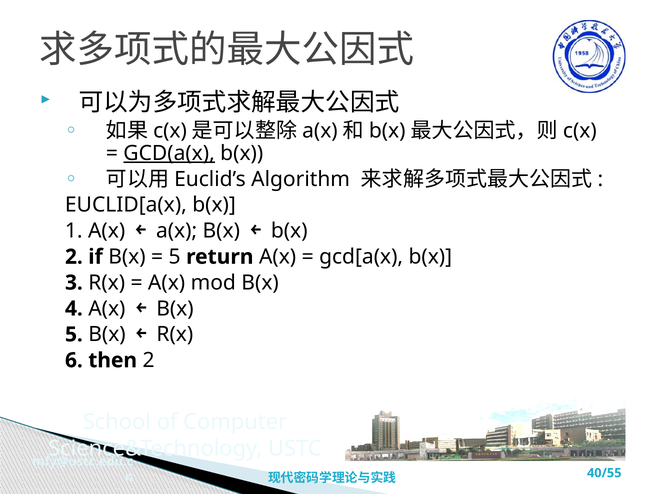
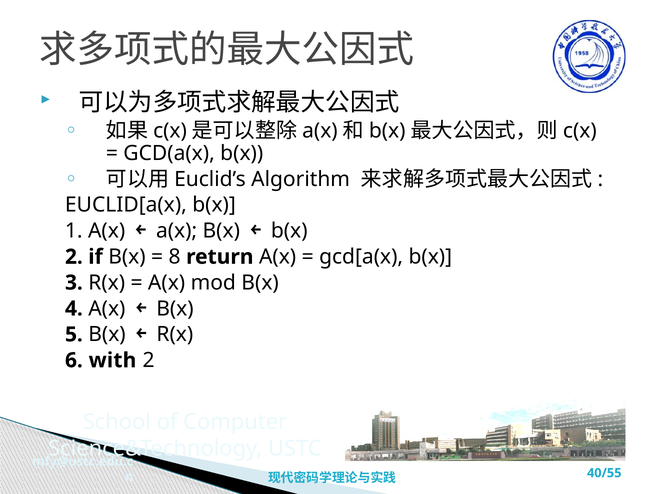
GCD(a(x underline: present -> none (169, 153)
5: 5 -> 8 (175, 257)
then: then -> with (113, 360)
